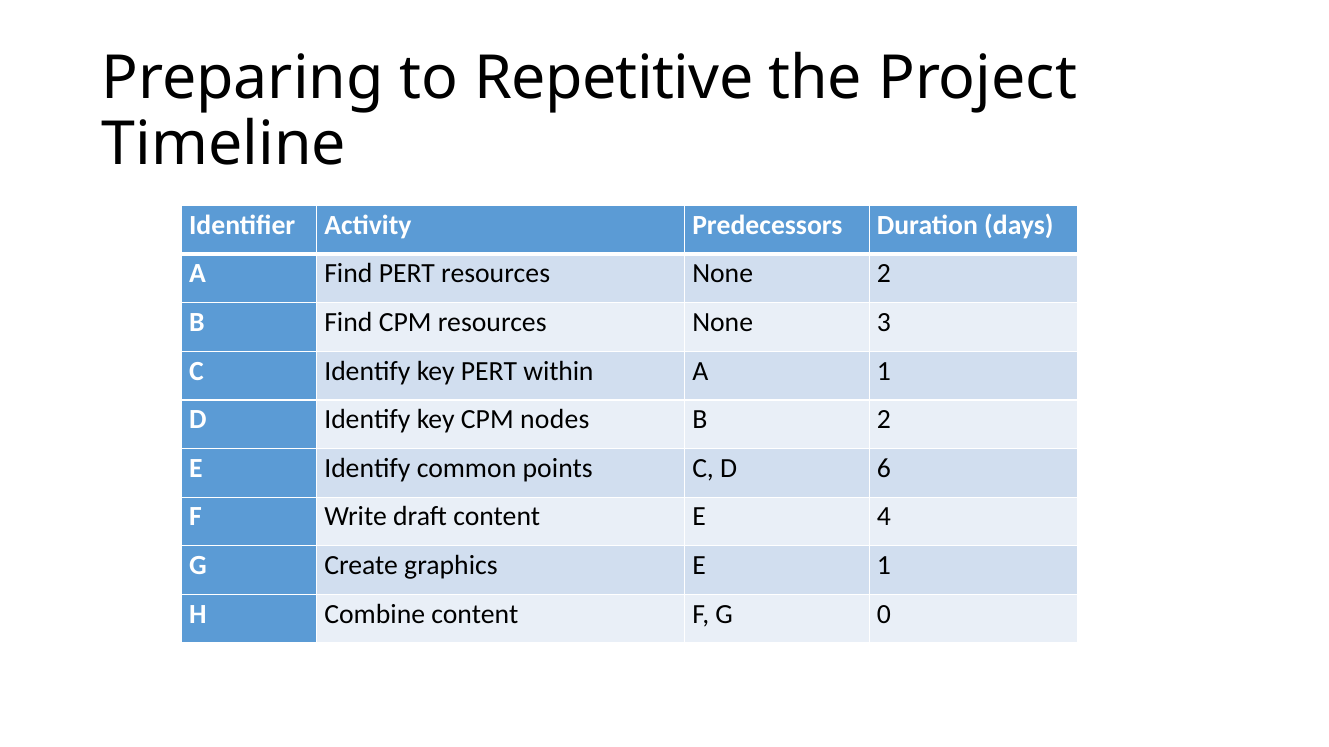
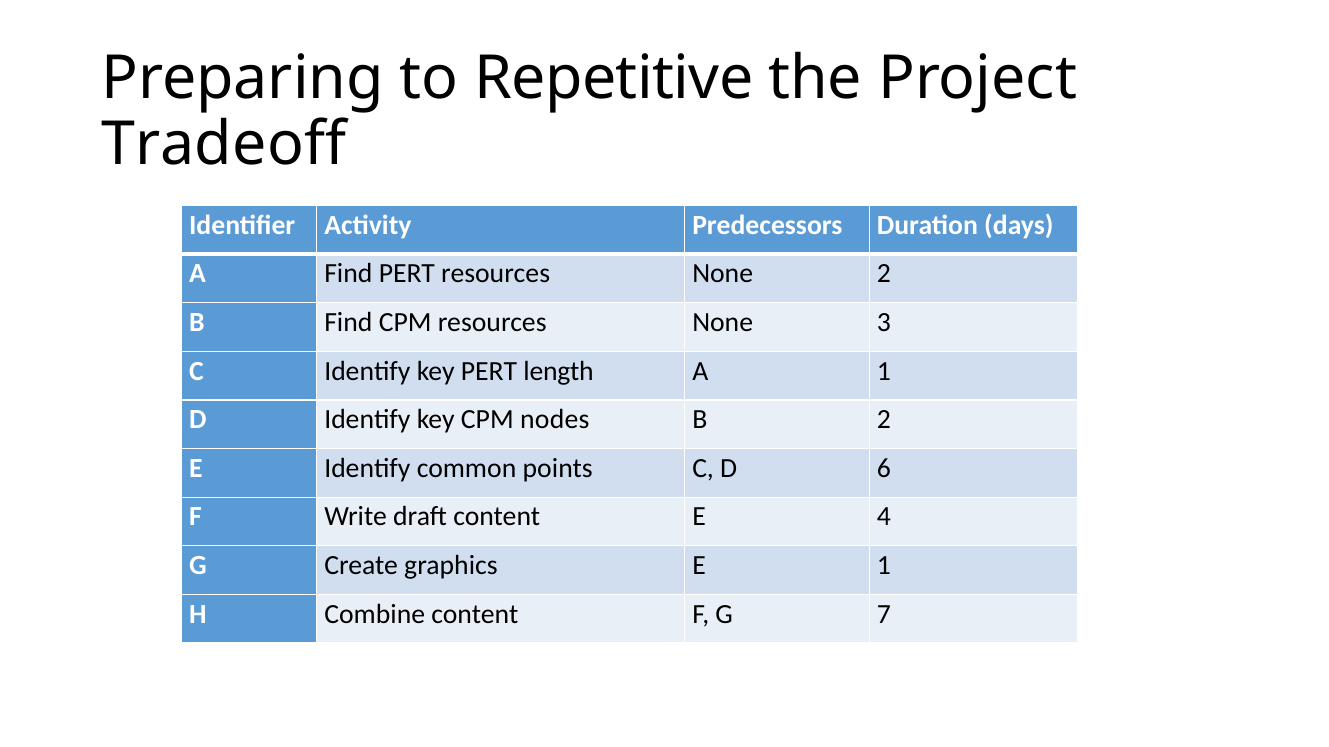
Timeline: Timeline -> Tradeoff (224, 145)
within: within -> length (559, 371)
0: 0 -> 7 (884, 614)
